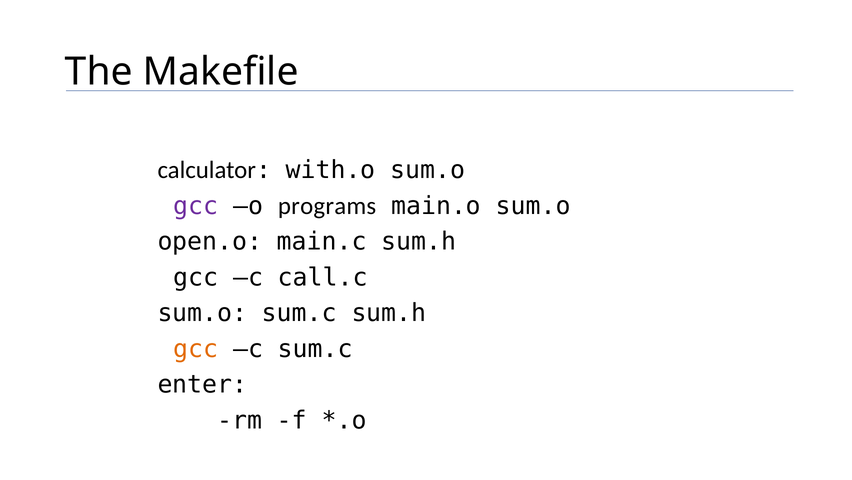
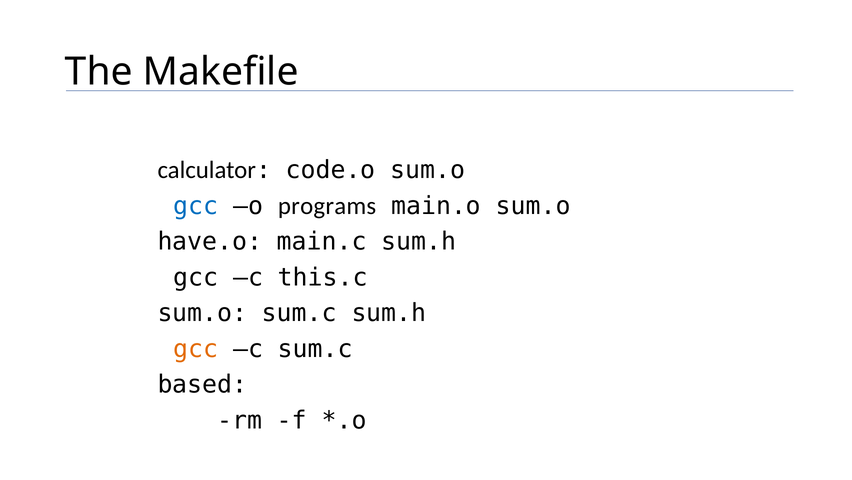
with.o: with.o -> code.o (331, 170)
gcc colour: purple -> blue (196, 206)
open.o: open.o -> have.o (210, 241)
call.c: call.c -> this.c (323, 277)
enter: enter -> based (202, 384)
